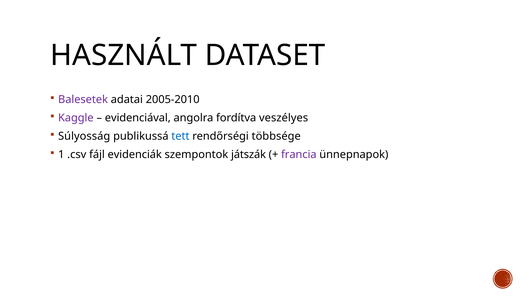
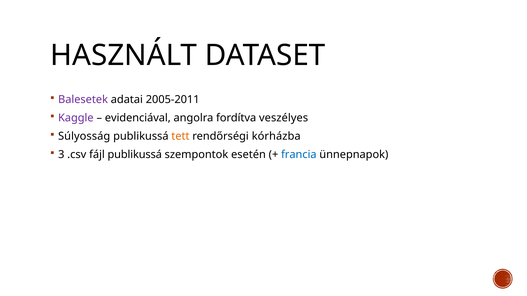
2005-2010: 2005-2010 -> 2005-2011 (173, 100)
tett colour: blue -> orange (180, 136)
többsége: többsége -> kórházba (276, 136)
1: 1 -> 3 (61, 155)
fájl evidenciák: evidenciák -> publikussá (135, 155)
játszák: játszák -> esetén (248, 155)
francia colour: purple -> blue (299, 155)
